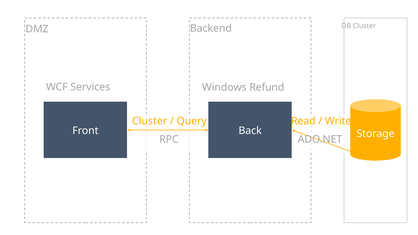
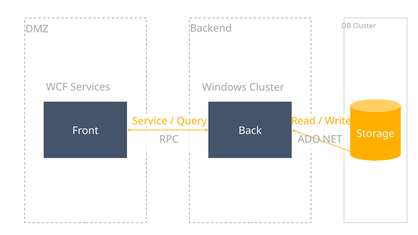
Windows Refund: Refund -> Cluster (267, 87)
Cluster: Cluster -> Service (150, 121)
